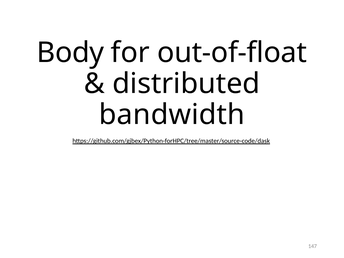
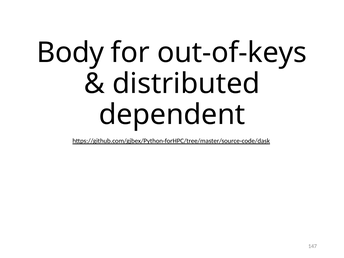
out-of-float: out-of-float -> out-of-keys (232, 53)
bandwidth: bandwidth -> dependent (172, 115)
